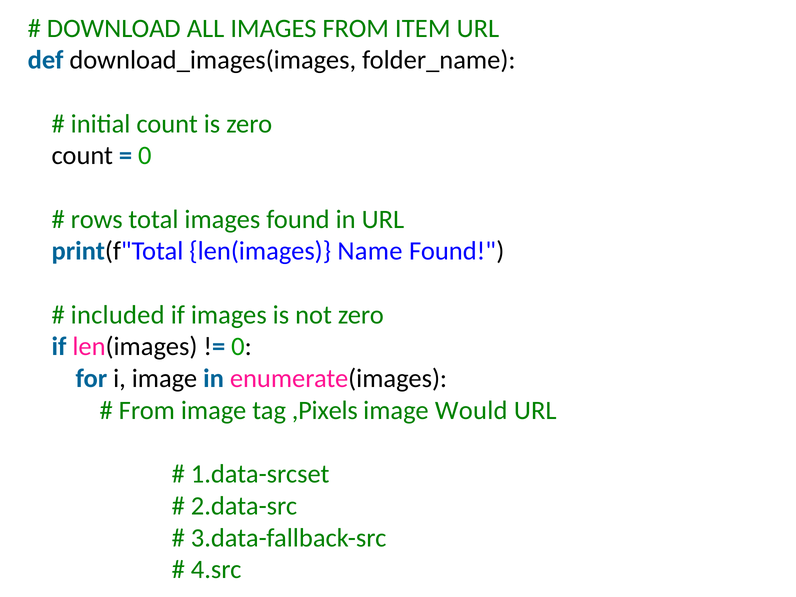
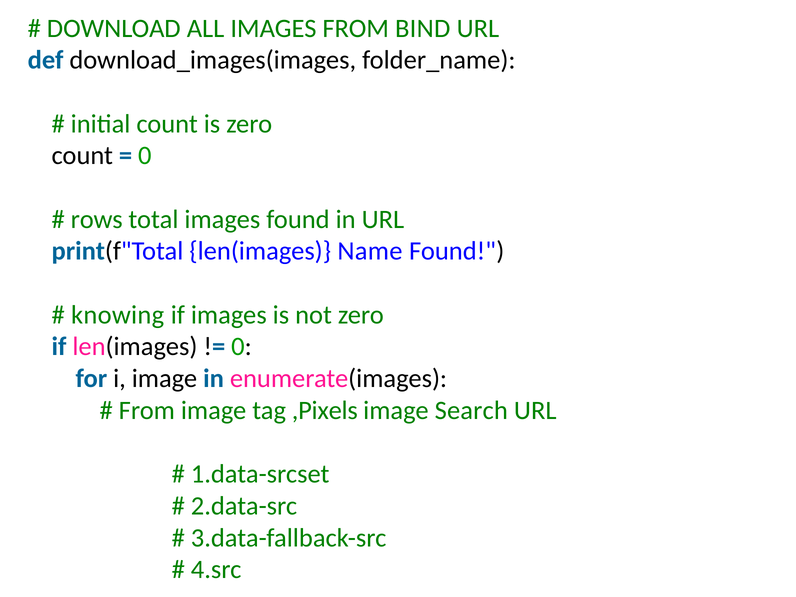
ITEM: ITEM -> BIND (423, 28)
included: included -> knowing (118, 315)
Would: Would -> Search (471, 410)
